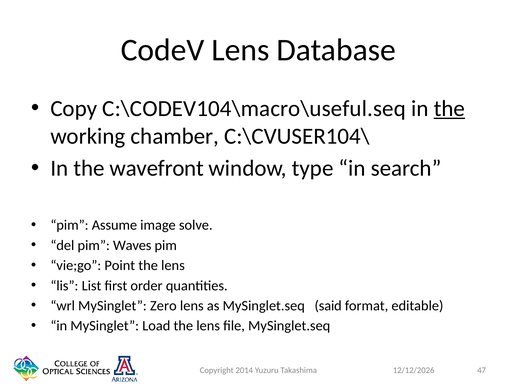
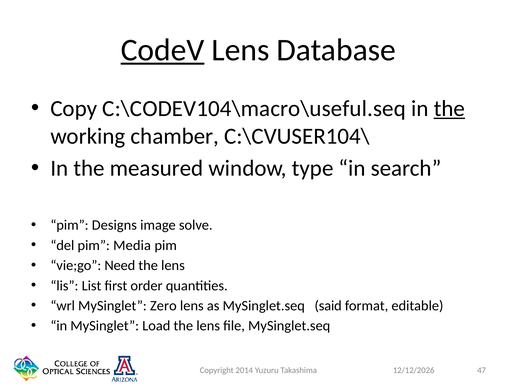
CodeV underline: none -> present (163, 50)
wavefront: wavefront -> measured (157, 168)
Assume: Assume -> Designs (114, 225)
Waves: Waves -> Media (132, 245)
Point: Point -> Need (120, 265)
